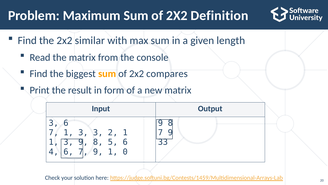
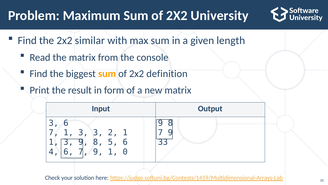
Definition: Definition -> University (220, 16)
compares: compares -> definition (167, 74)
